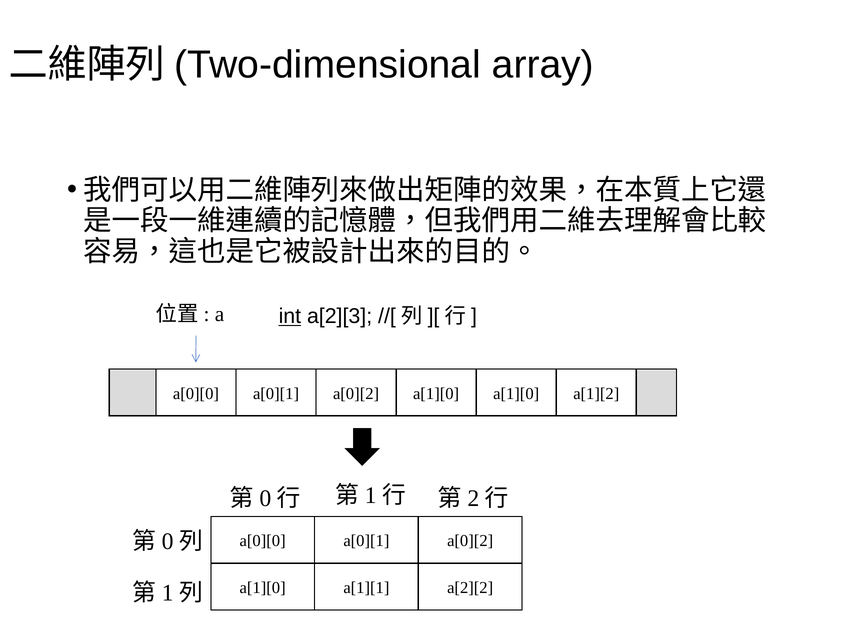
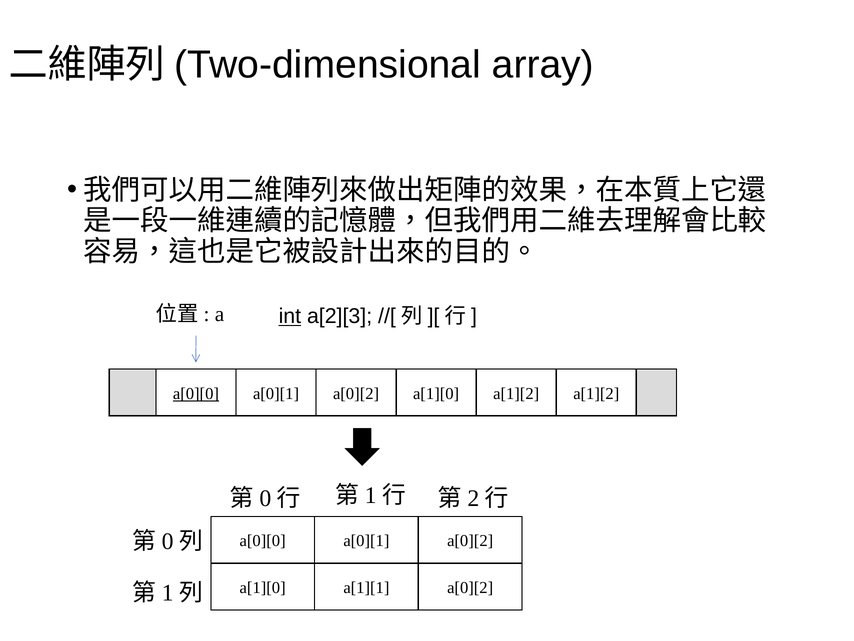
a[0][0 underline: none -> present (196, 393)
a[1][0 a[1][0: a[1][0 -> a[1][2 (516, 393)
a[1][1 a[2][2: a[2][2 -> a[0][2 (470, 587)
